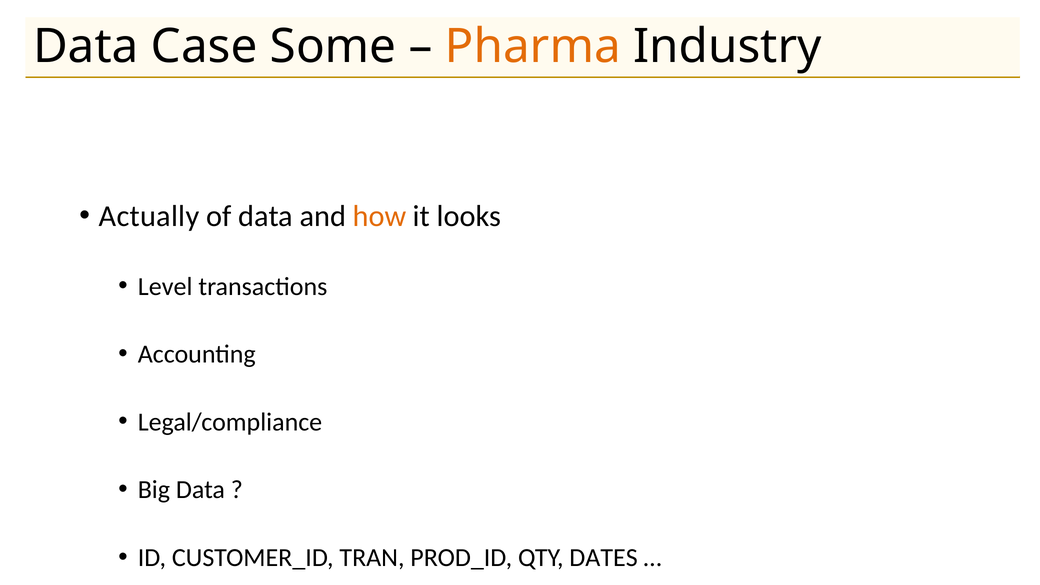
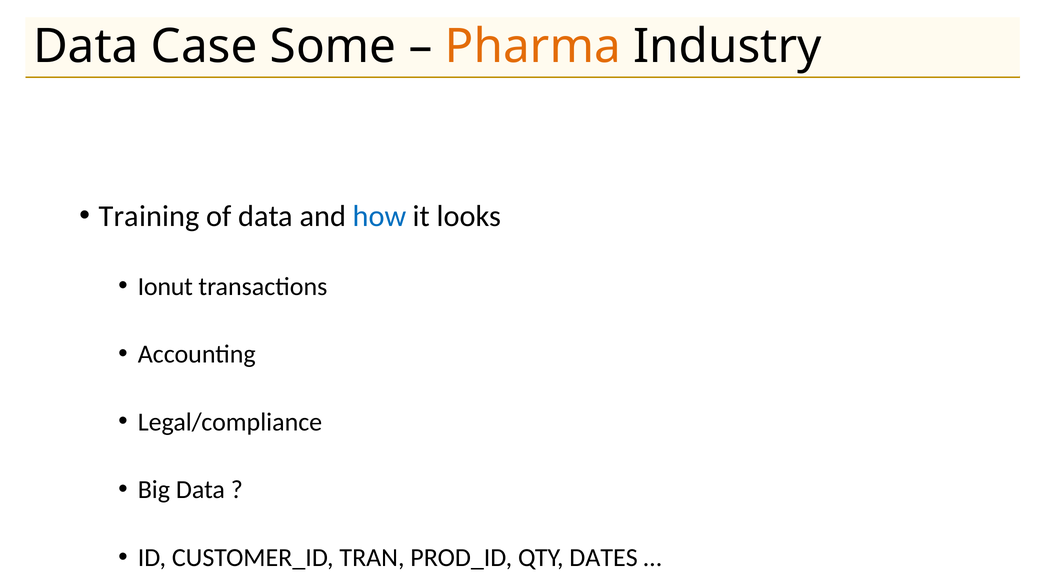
Actually: Actually -> Training (149, 216)
how colour: orange -> blue (380, 216)
Level: Level -> Ionut (165, 286)
